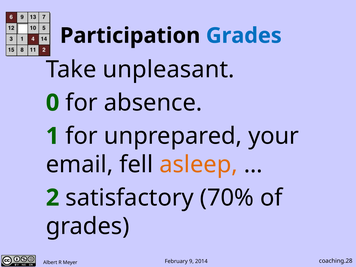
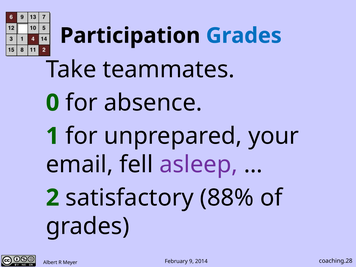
unpleasant: unpleasant -> teammates (169, 70)
asleep colour: orange -> purple (198, 165)
70%: 70% -> 88% (227, 198)
